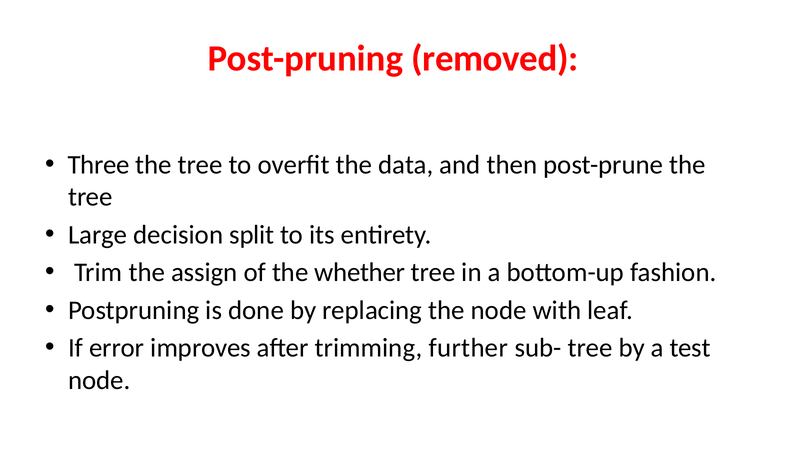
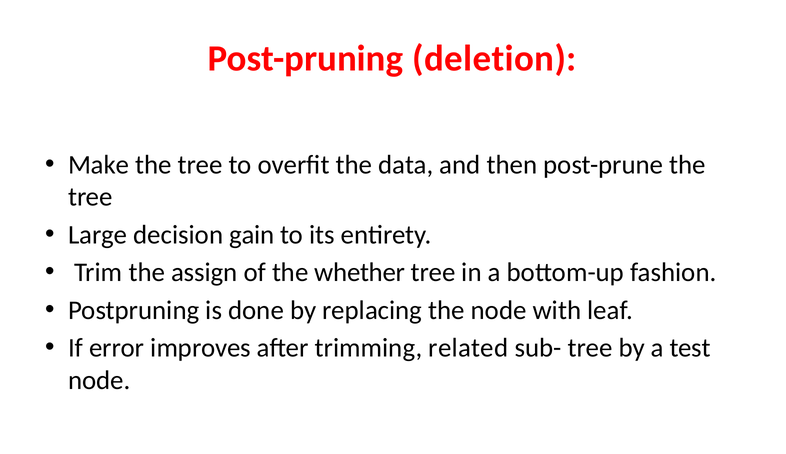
removed: removed -> deletion (494, 59)
Three: Three -> Make (99, 165)
split: split -> gain (252, 234)
further: further -> related (468, 347)
